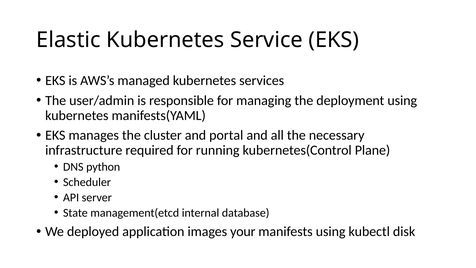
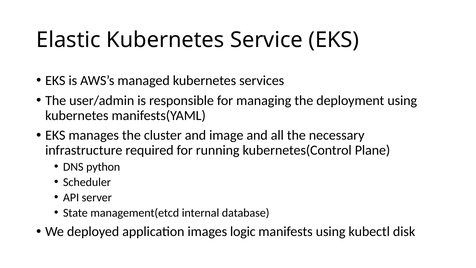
portal: portal -> image (226, 135)
your: your -> logic (243, 231)
